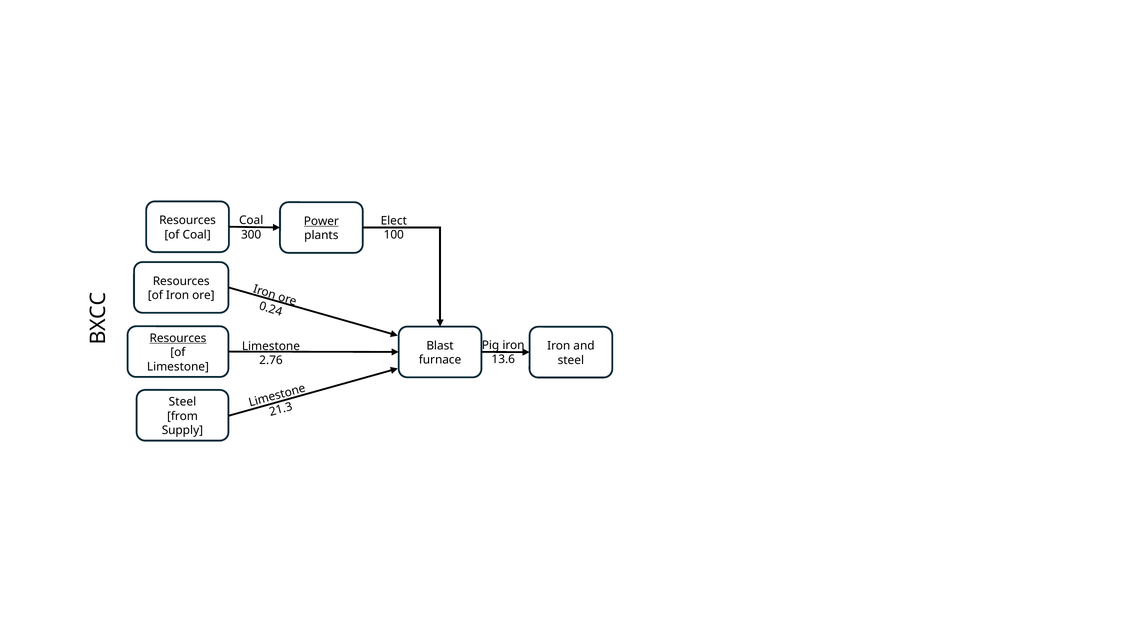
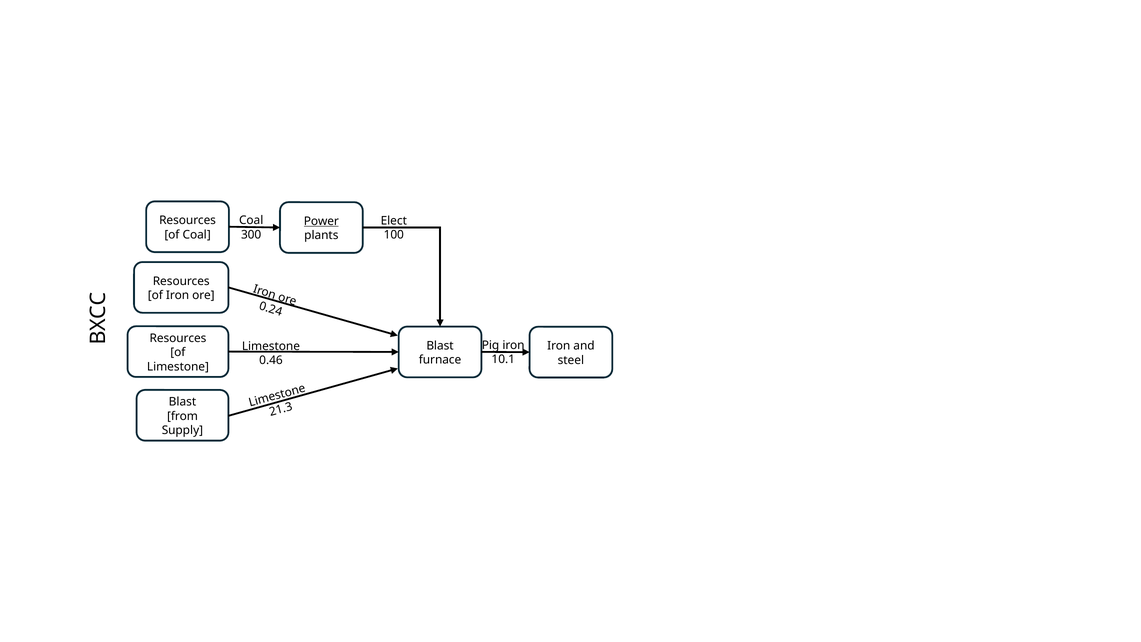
Resources underline: present -> none (178, 338)
13.6: 13.6 -> 10.1 (503, 359)
2.76: 2.76 -> 0.46 (271, 360)
Steel: Steel -> Blast (182, 402)
